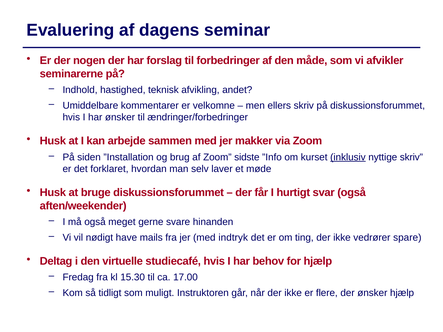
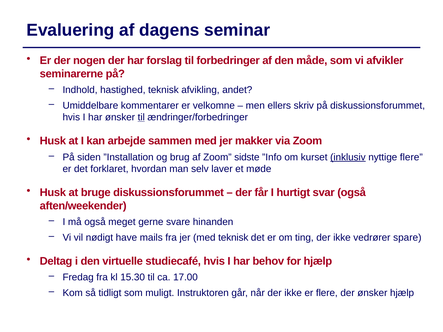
til underline: none -> present (141, 117)
nyttige skriv: skriv -> flere (411, 157)
med indtryk: indtryk -> teknisk (233, 238)
